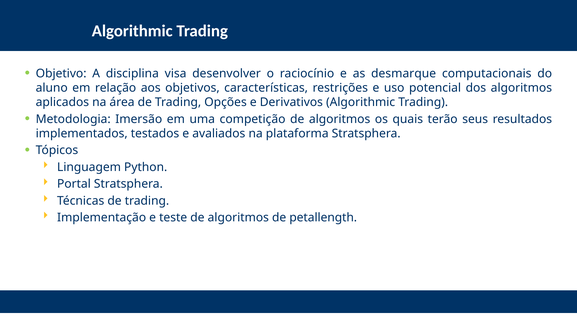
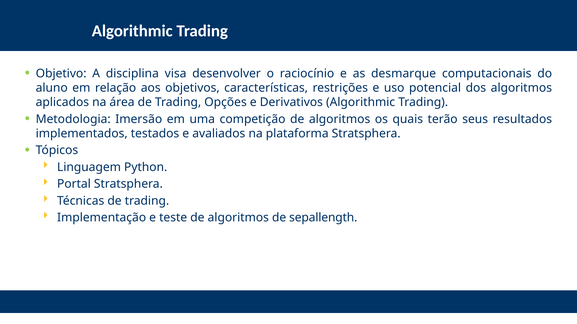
petallength: petallength -> sepallength (323, 218)
